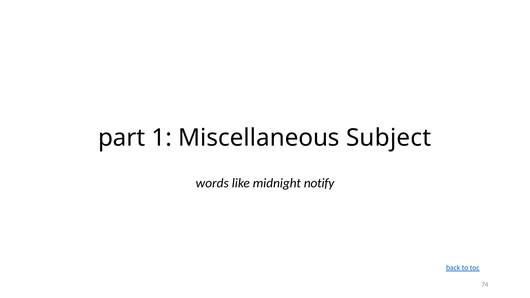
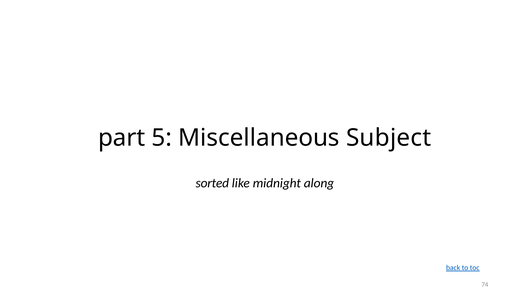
1: 1 -> 5 (162, 138)
words: words -> sorted (212, 183)
notify: notify -> along (319, 183)
